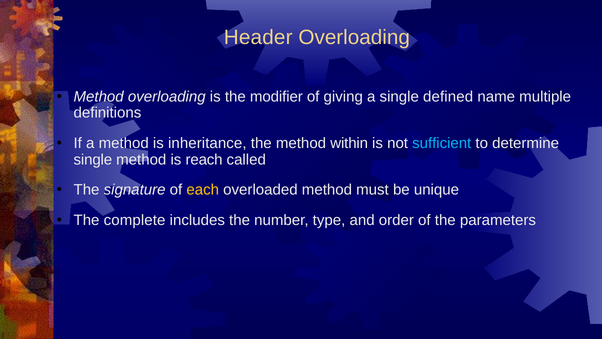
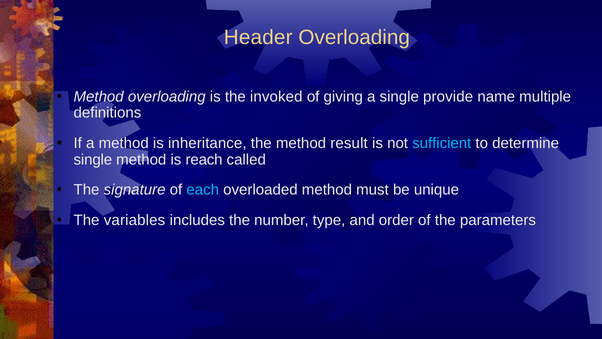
modifier: modifier -> invoked (276, 97)
defined: defined -> provide (448, 97)
within: within -> result (349, 143)
each colour: yellow -> light blue (203, 190)
complete: complete -> variables (135, 220)
